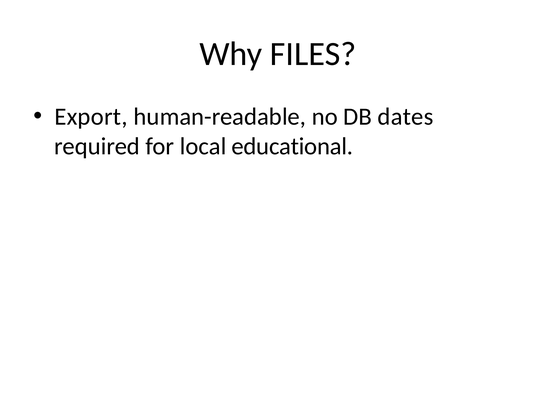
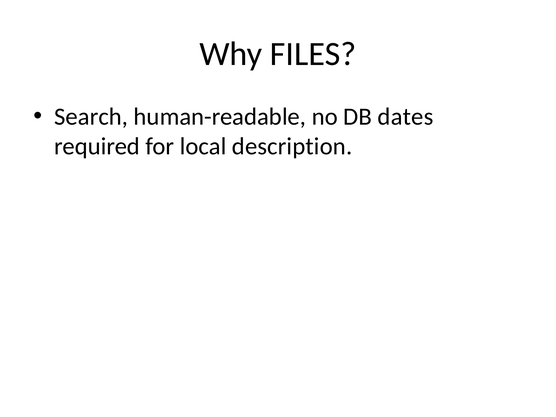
Export: Export -> Search (91, 117)
educational: educational -> description (292, 146)
